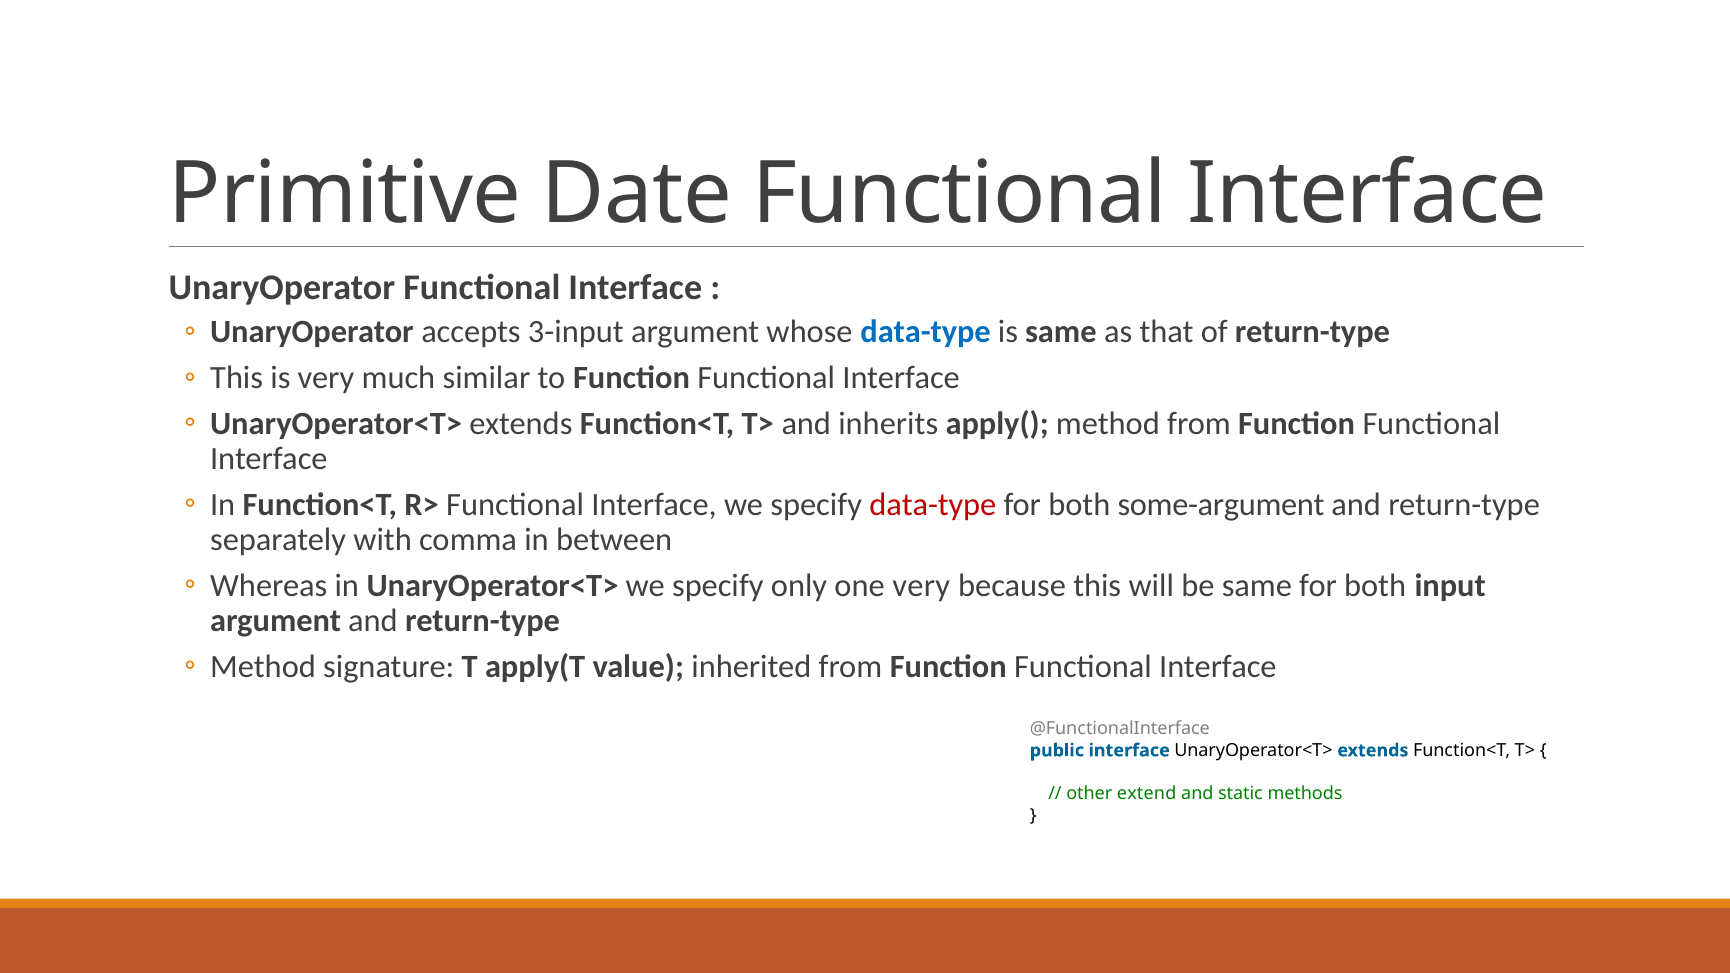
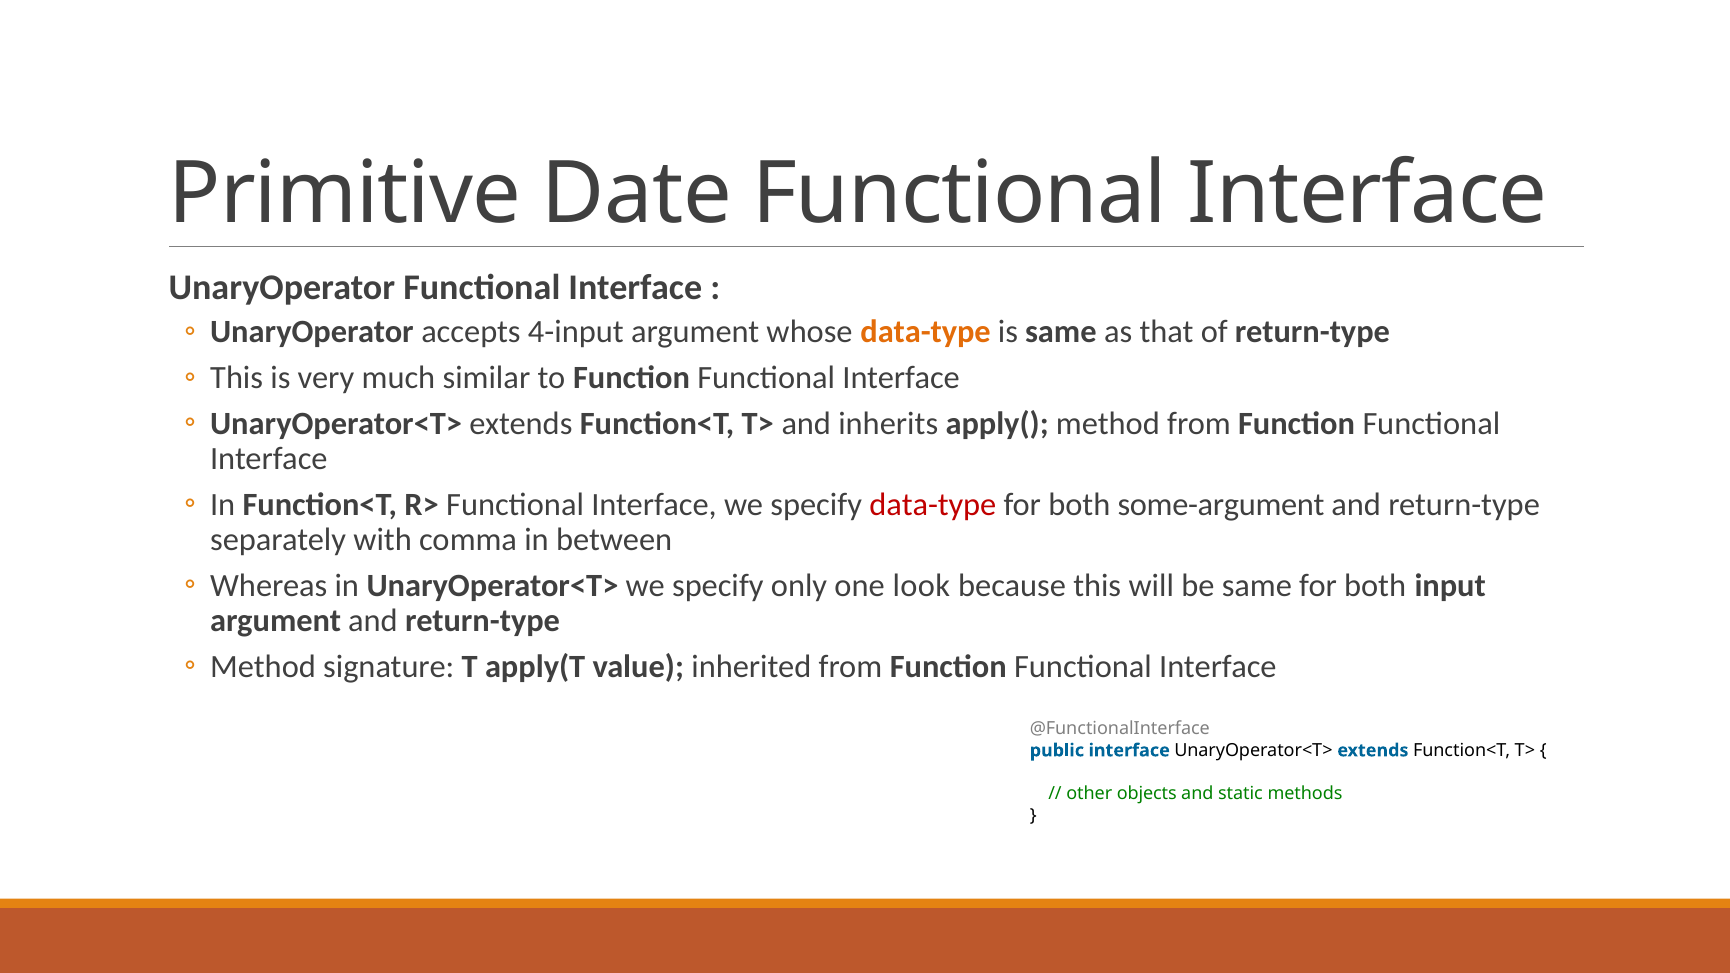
3-input: 3-input -> 4-input (576, 332)
data-type colour: blue -> orange (926, 332)
one very: very -> look (921, 586)
extend: extend -> objects (1147, 794)
